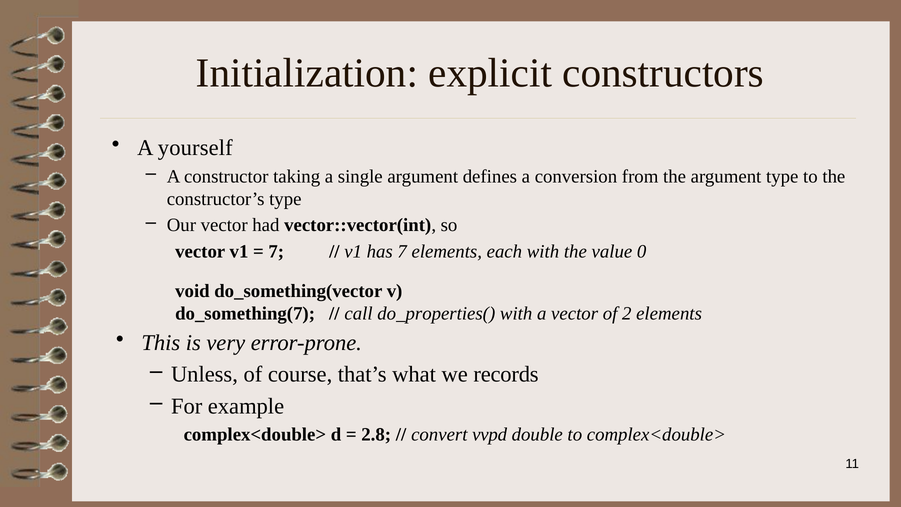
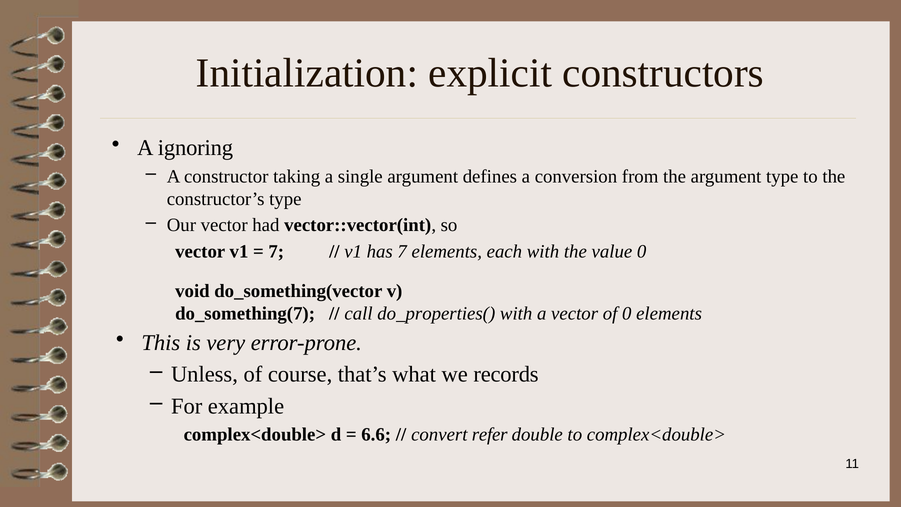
yourself: yourself -> ignoring (195, 148)
of 2: 2 -> 0 (627, 313)
2.8: 2.8 -> 6.6 (376, 434)
vvpd: vvpd -> refer (490, 434)
